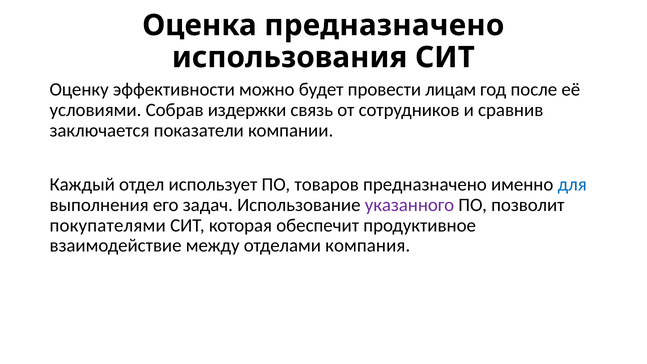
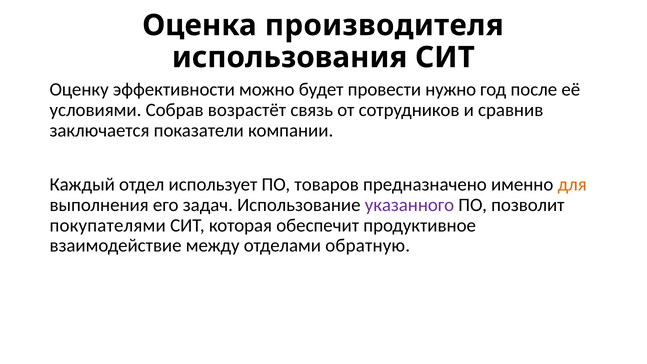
Оценка предназначено: предназначено -> производителя (384, 25)
лицам: лицам -> нужно (451, 90)
издержки: издержки -> возрастёт (247, 110)
для colour: blue -> orange (572, 185)
компания: компания -> обратную (368, 246)
